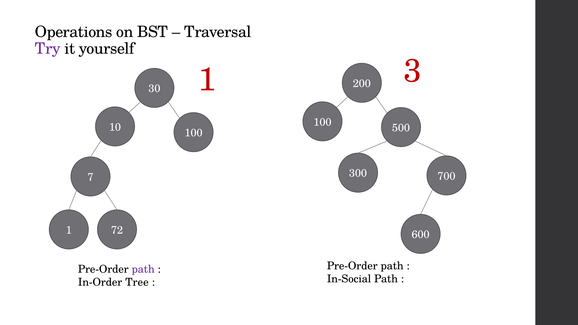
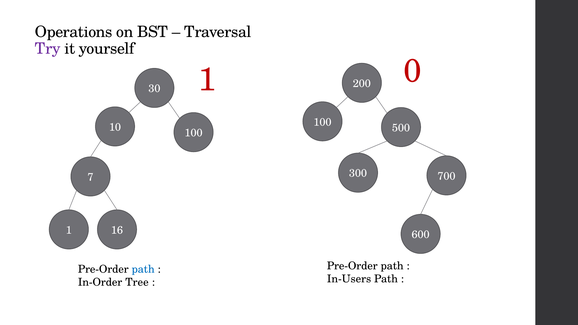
3: 3 -> 0 (413, 71)
72: 72 -> 16 (117, 230)
path colour: purple -> blue (143, 269)
In-Social: In-Social -> In-Users (349, 279)
